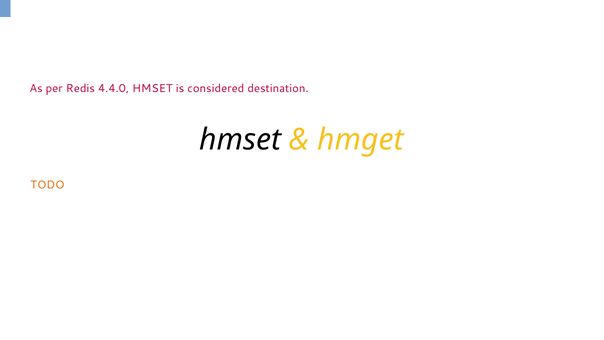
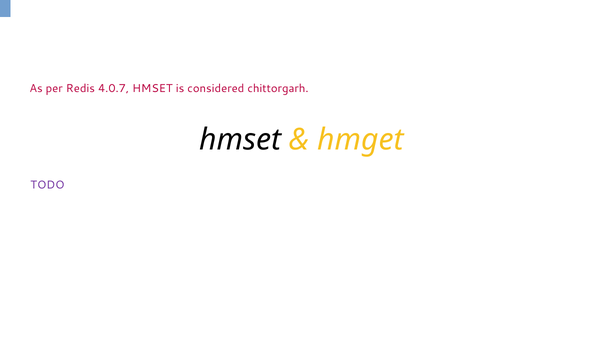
4.4.0: 4.4.0 -> 4.0.7 (114, 88)
destination: destination -> chittorgarh (278, 88)
TODO colour: orange -> purple (47, 185)
